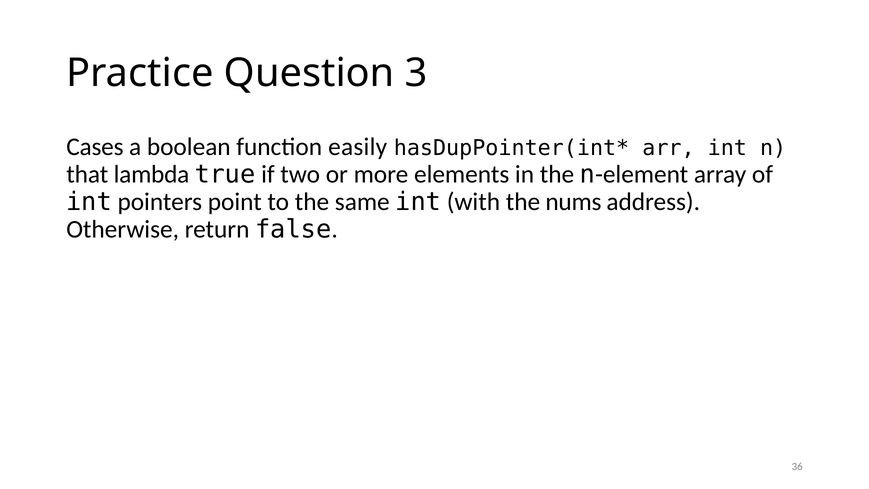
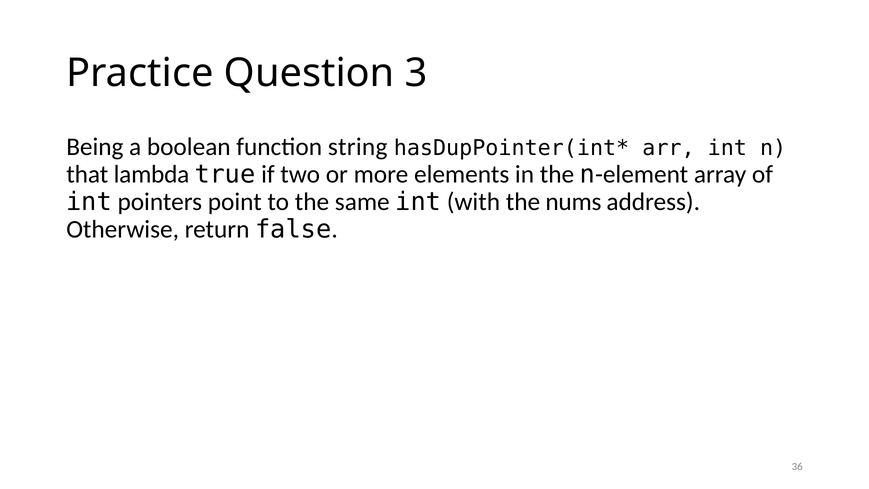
Cases: Cases -> Being (95, 147)
easily: easily -> string (358, 147)
